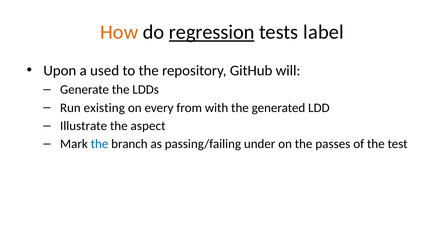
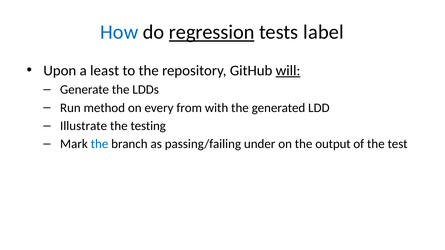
How colour: orange -> blue (119, 32)
used: used -> least (105, 71)
will underline: none -> present (288, 71)
existing: existing -> method (104, 108)
aspect: aspect -> testing (148, 126)
passes: passes -> output (333, 144)
